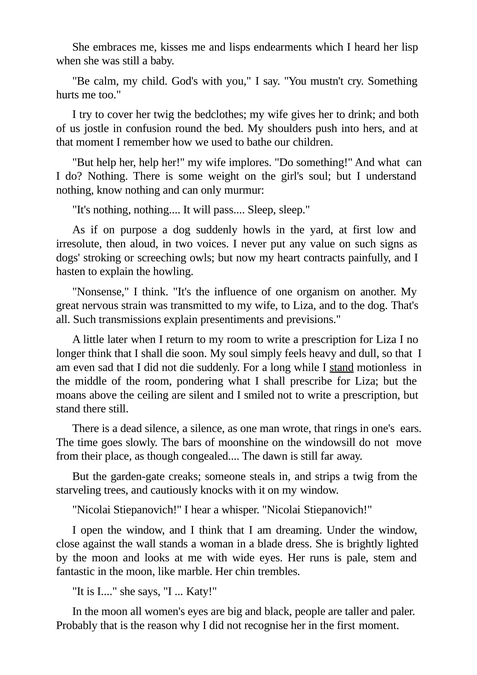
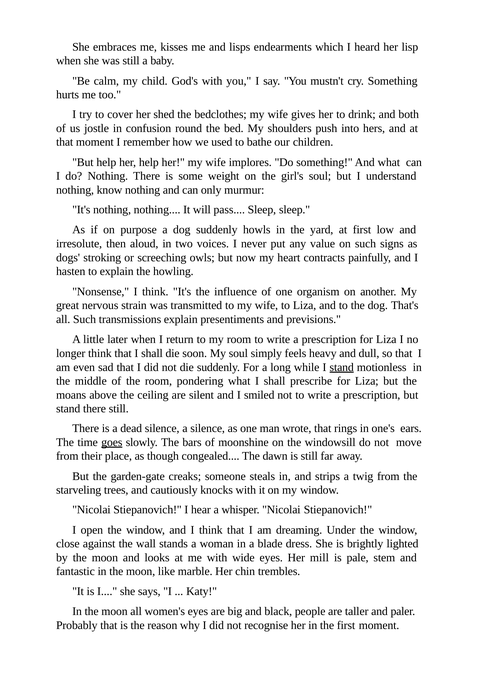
her twig: twig -> shed (164, 114)
goes underline: none -> present (112, 442)
runs: runs -> mill (319, 558)
